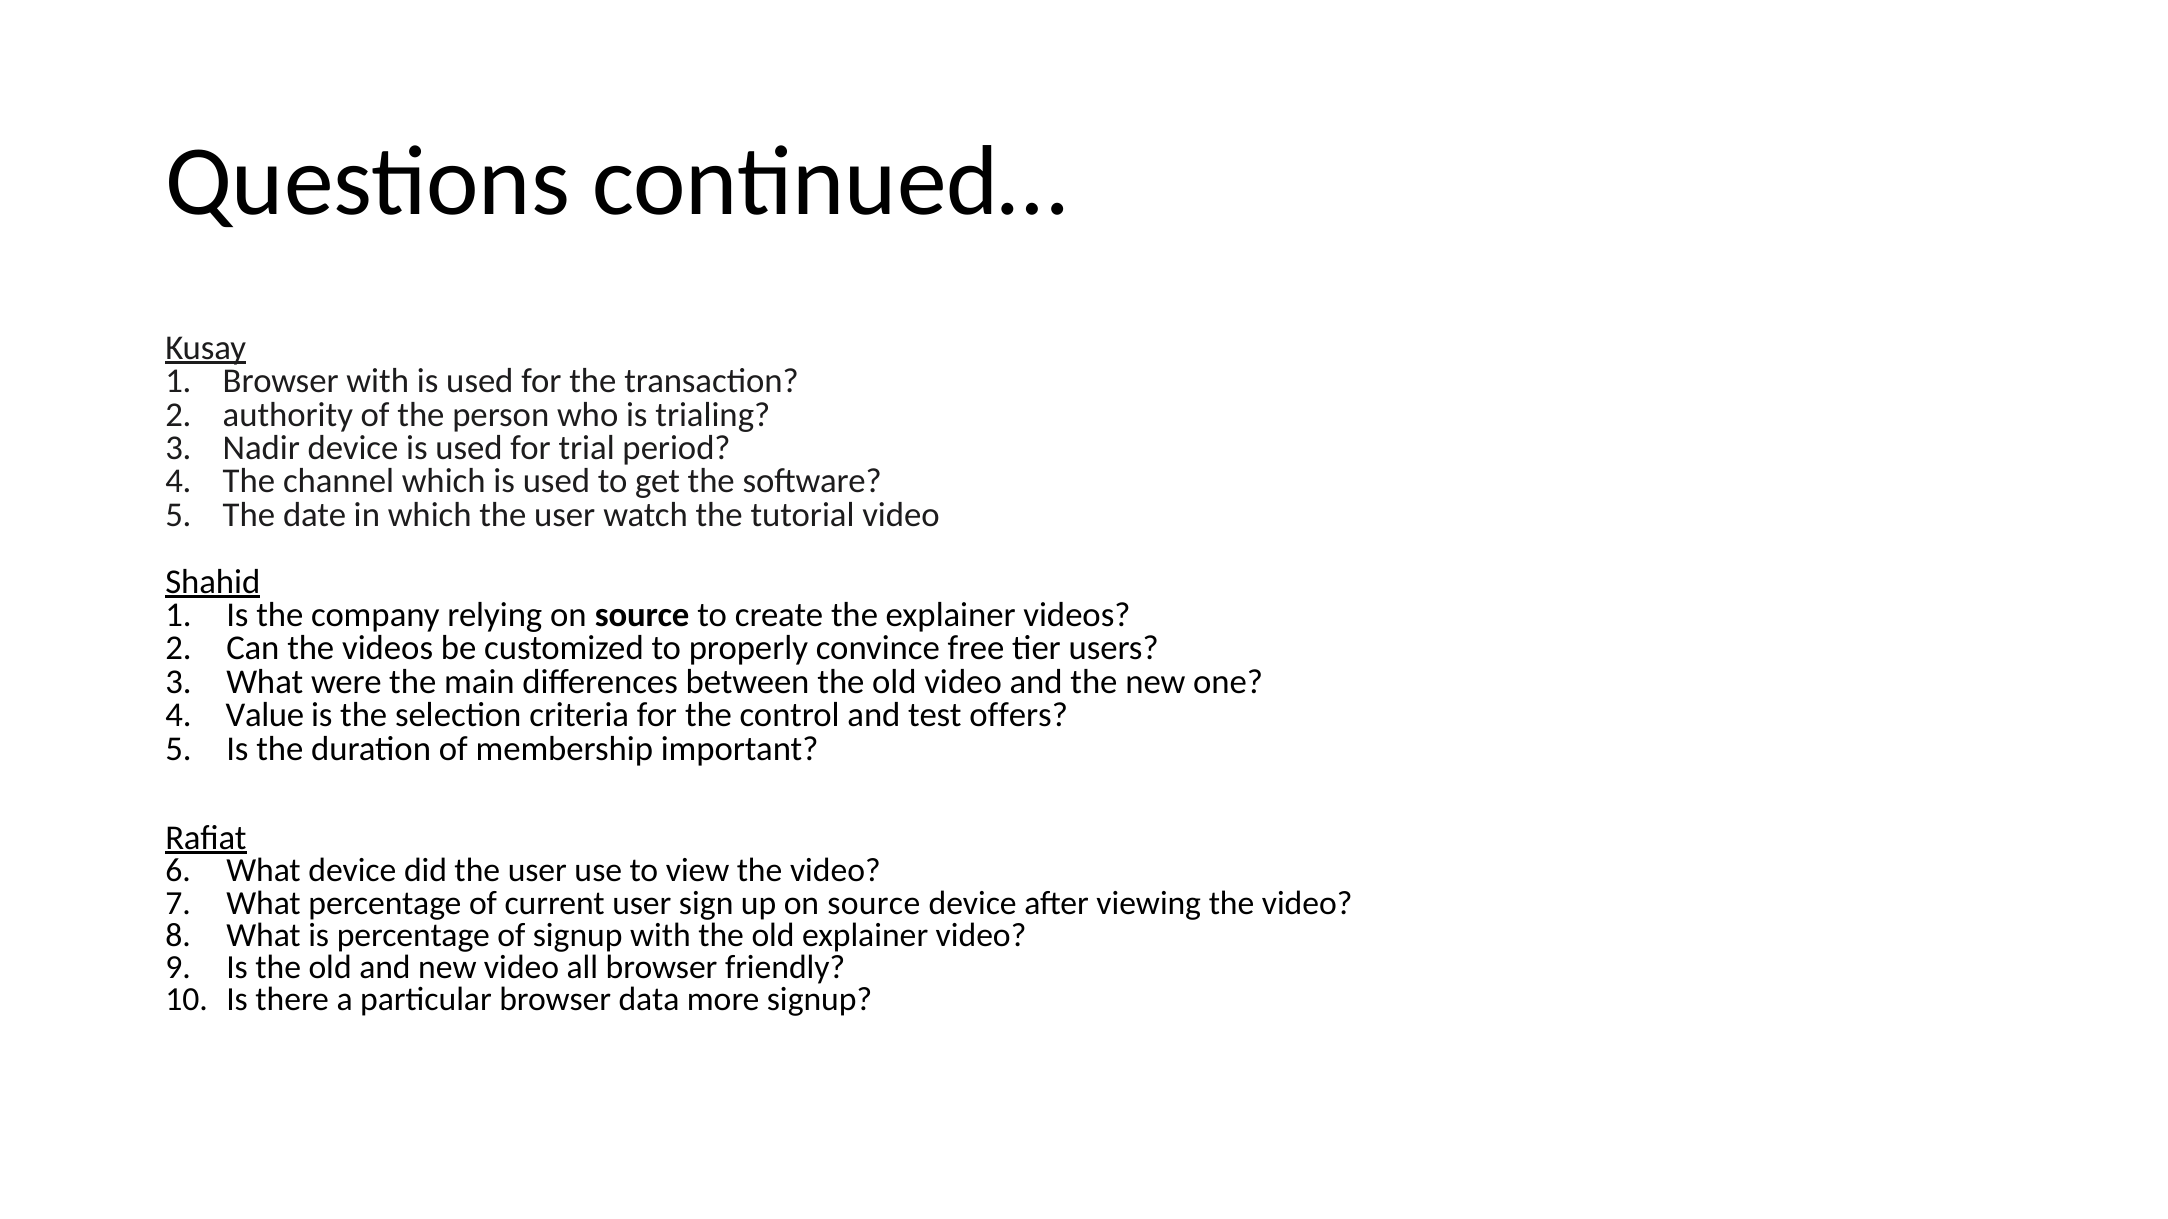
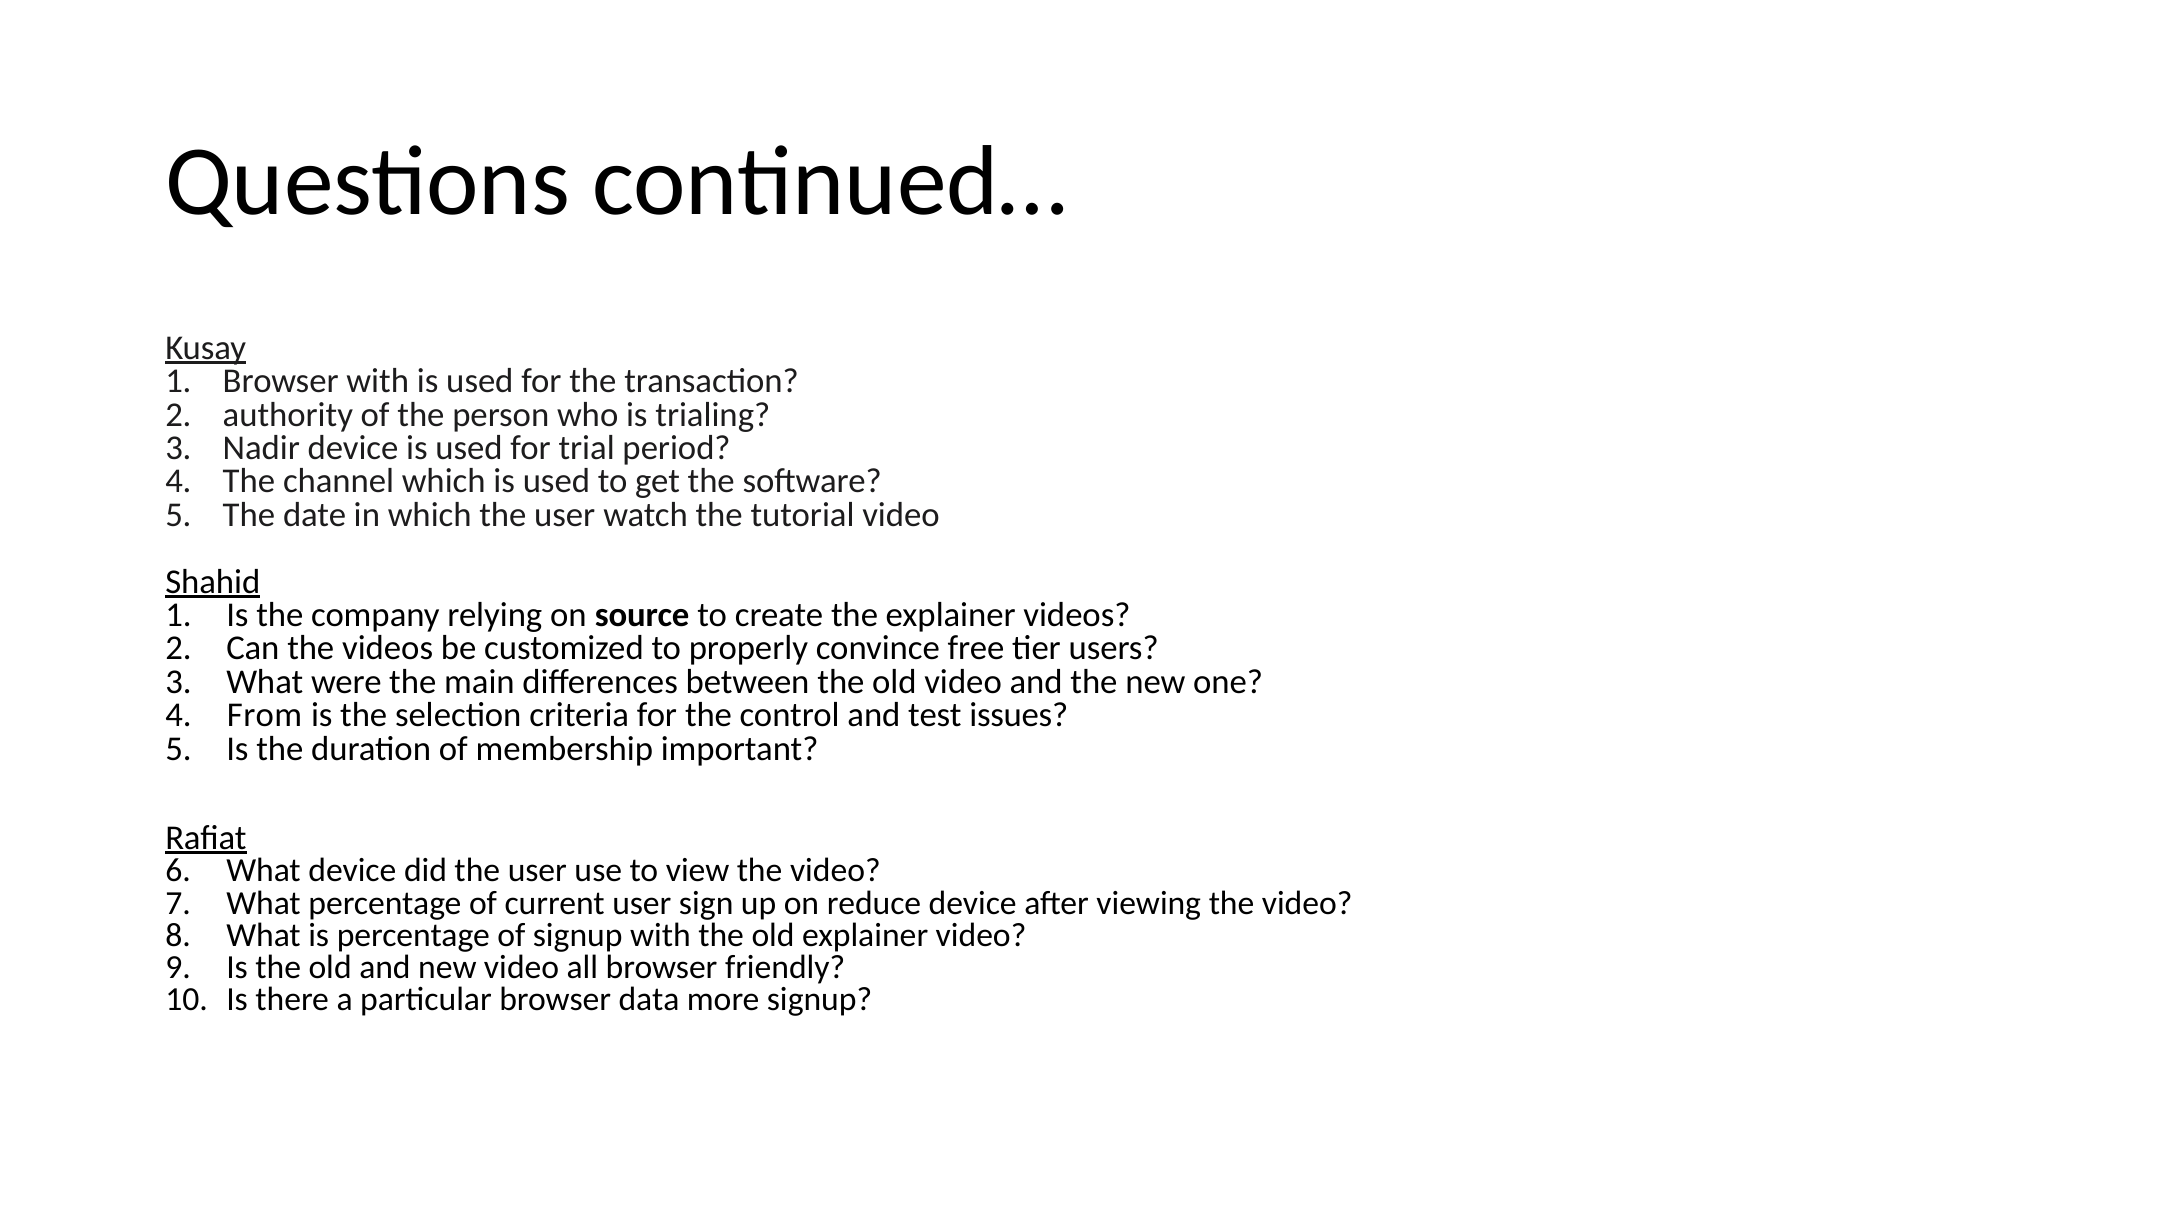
Value: Value -> From (265, 715)
offers: offers -> issues (1019, 715)
up on source: source -> reduce (874, 903)
